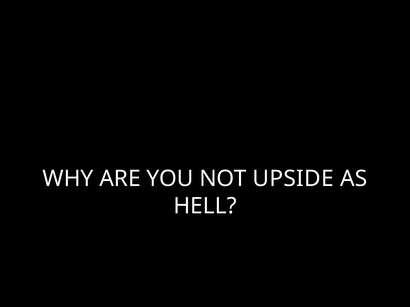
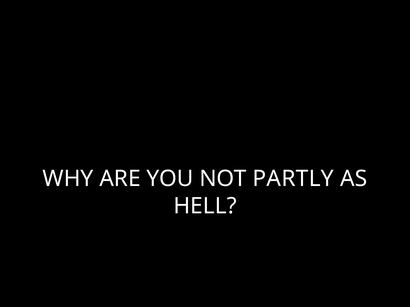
UPSIDE: UPSIDE -> PARTLY (293, 179)
